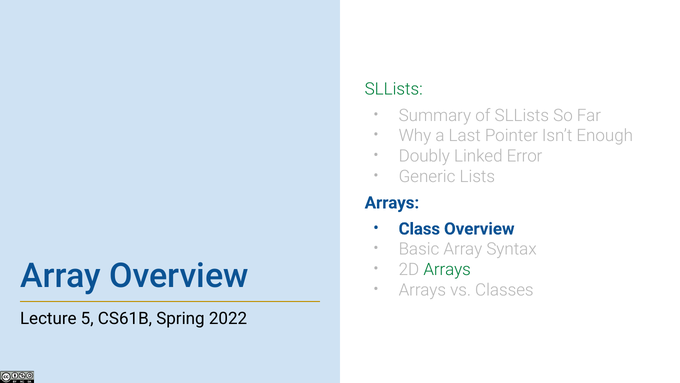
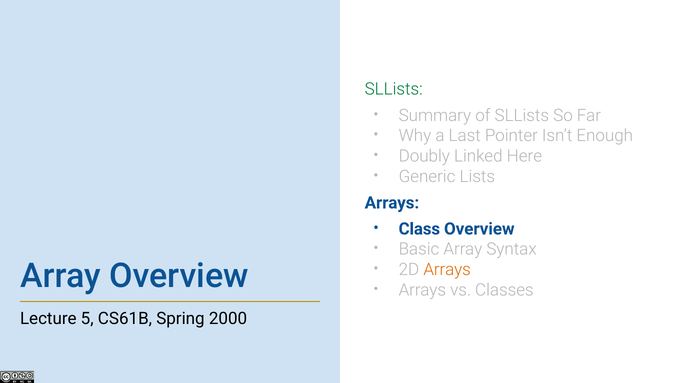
Error: Error -> Here (524, 156)
Arrays colour: green -> orange (447, 269)
2022: 2022 -> 2000 (228, 318)
